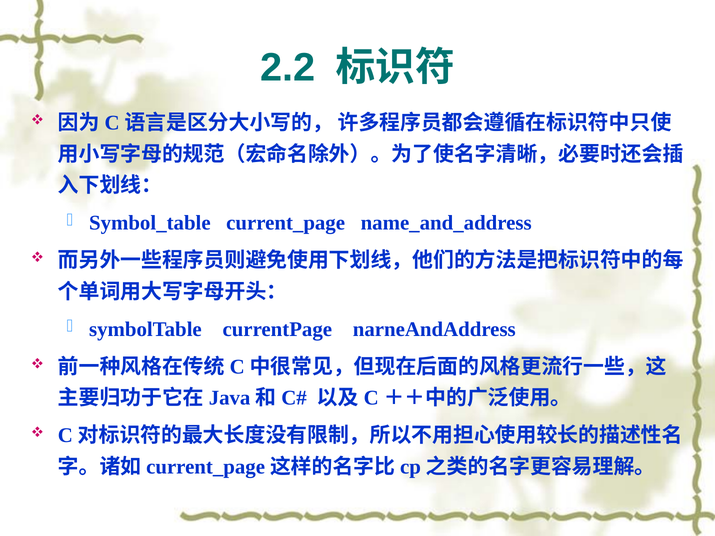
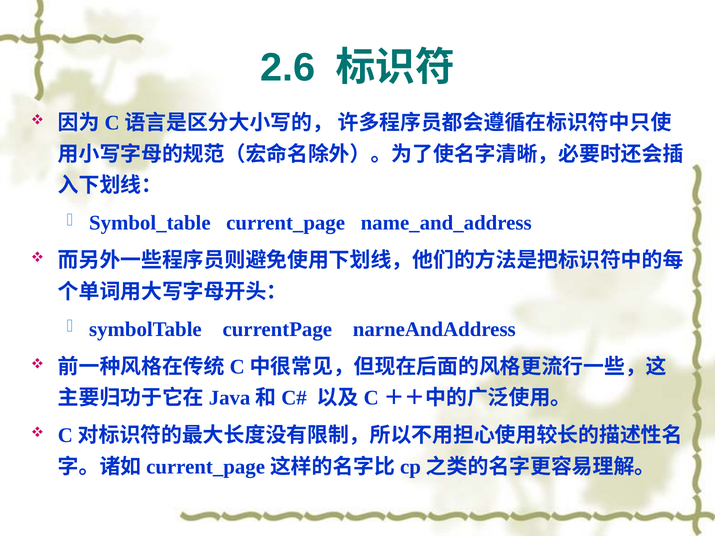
2.2: 2.2 -> 2.6 (288, 68)
